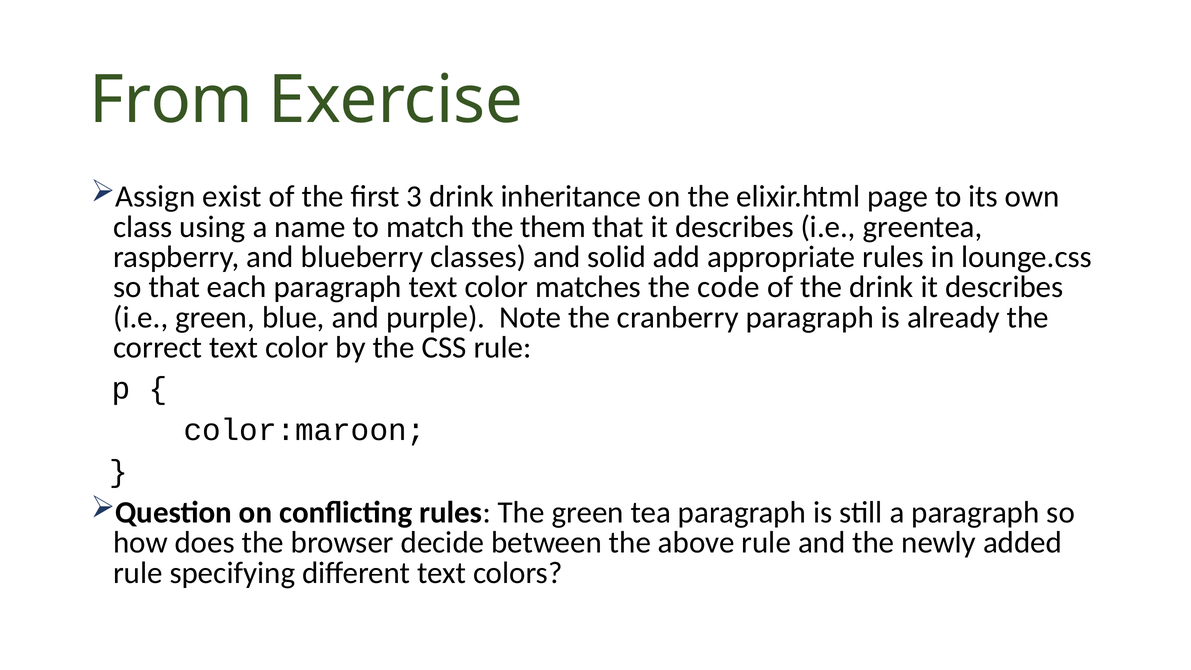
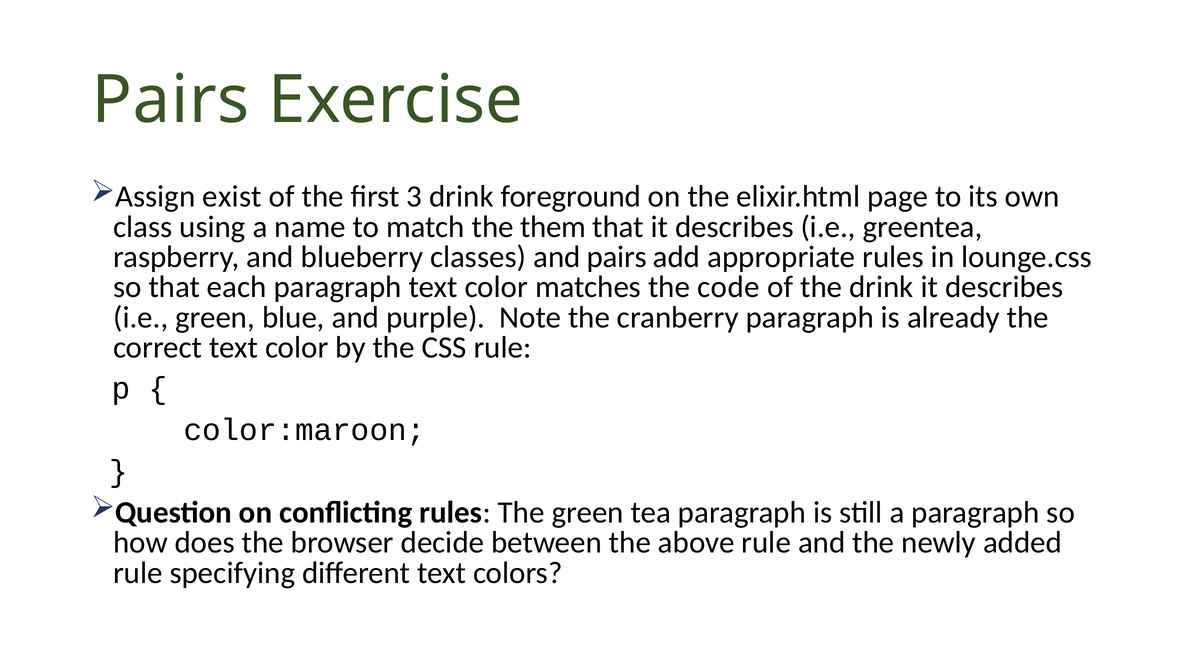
From: From -> Pairs (171, 100)
inheritance: inheritance -> foreground (571, 197)
and solid: solid -> pairs (617, 257)
